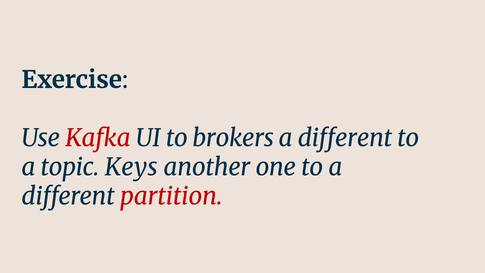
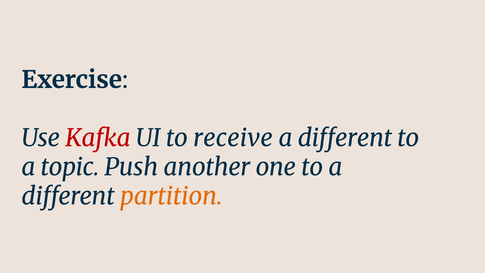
brokers: brokers -> receive (233, 138)
Keys: Keys -> Push (131, 167)
partition colour: red -> orange (171, 196)
